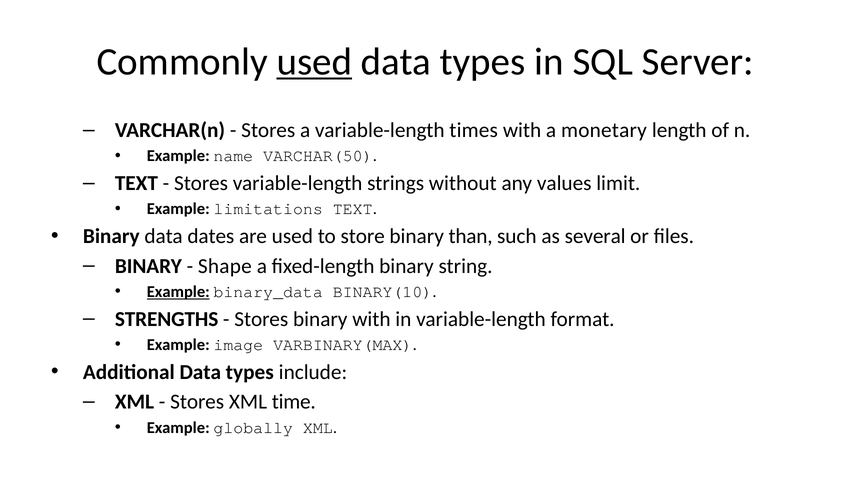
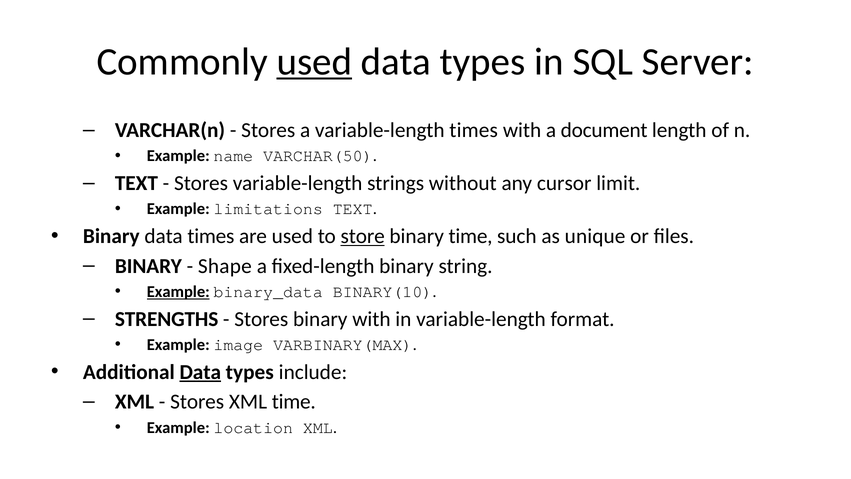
monetary: monetary -> document (604, 130)
values: values -> cursor (564, 183)
data dates: dates -> times (211, 236)
store underline: none -> present (363, 236)
binary than: than -> time (471, 236)
several: several -> unique (595, 236)
Data underline: none -> present (200, 372)
globally: globally -> location (253, 427)
